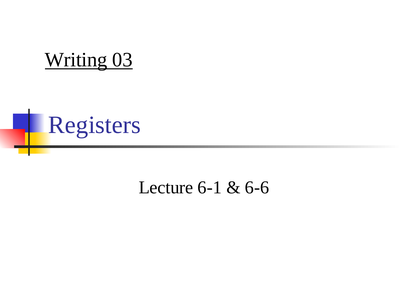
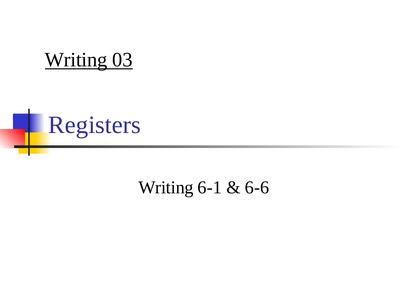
Lecture: Lecture -> Writing (166, 188)
